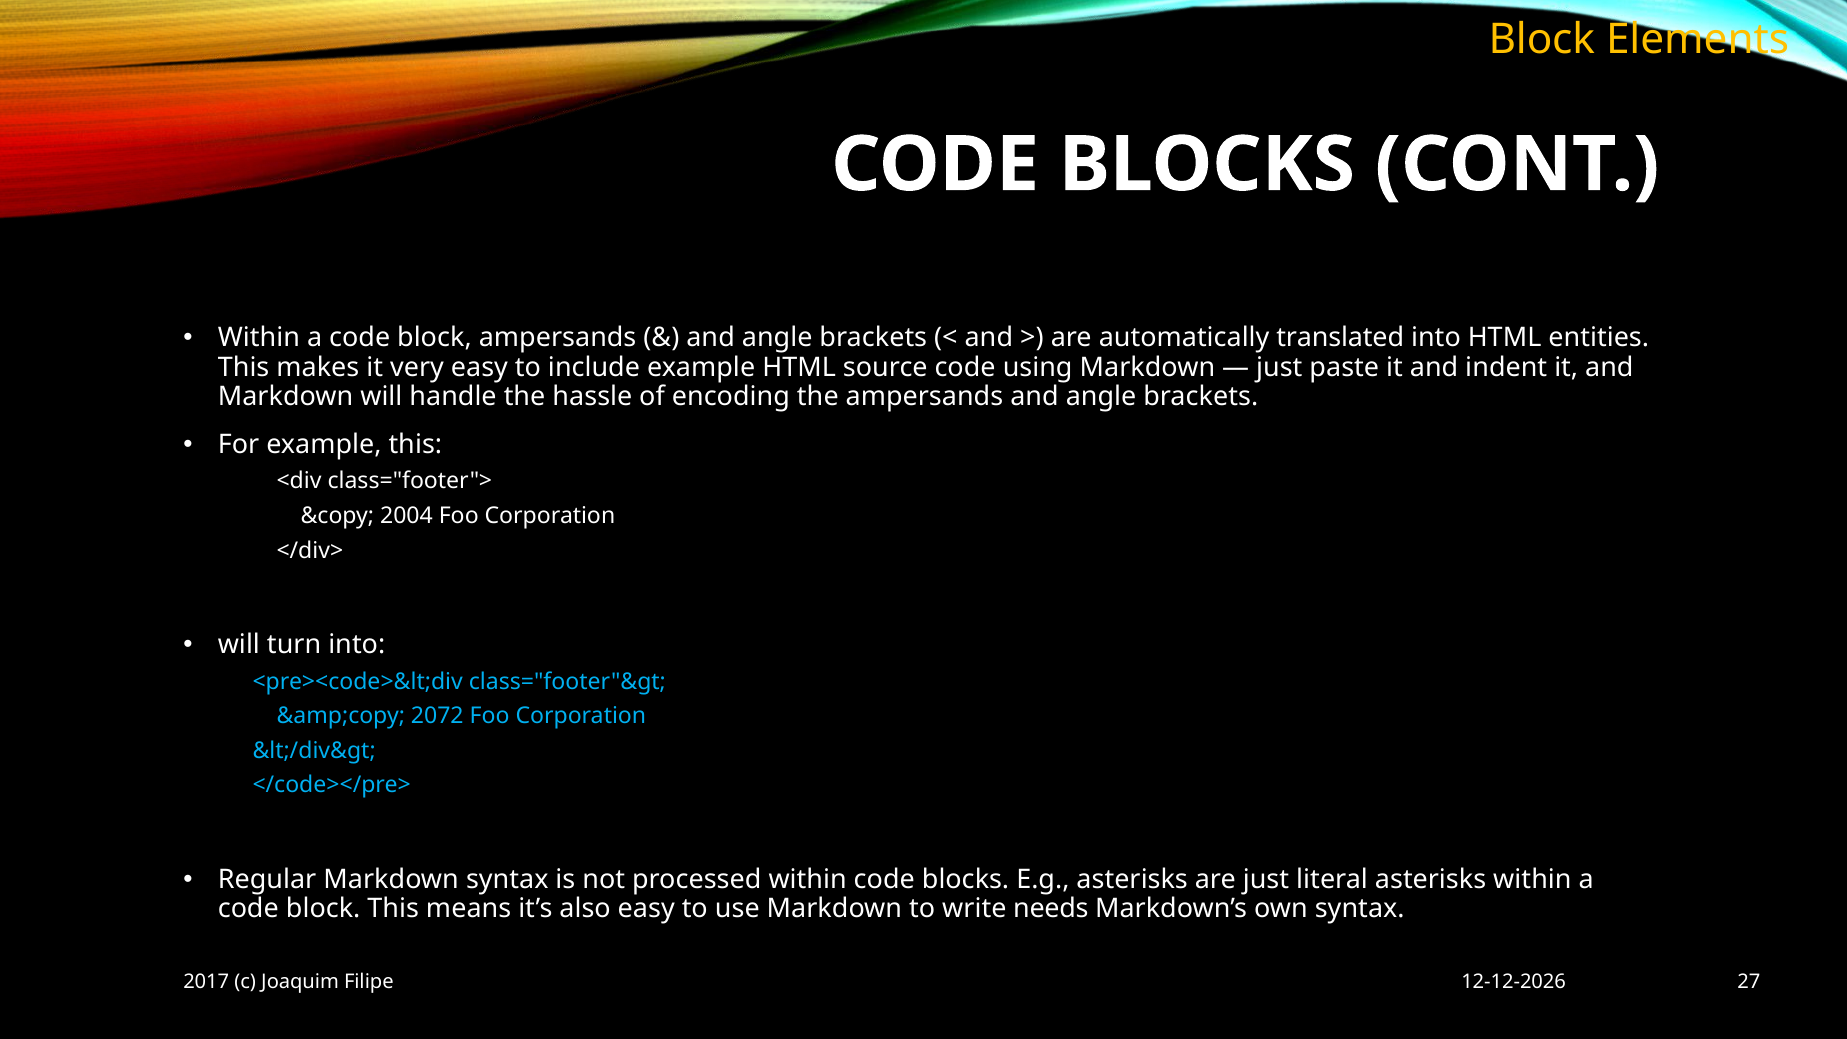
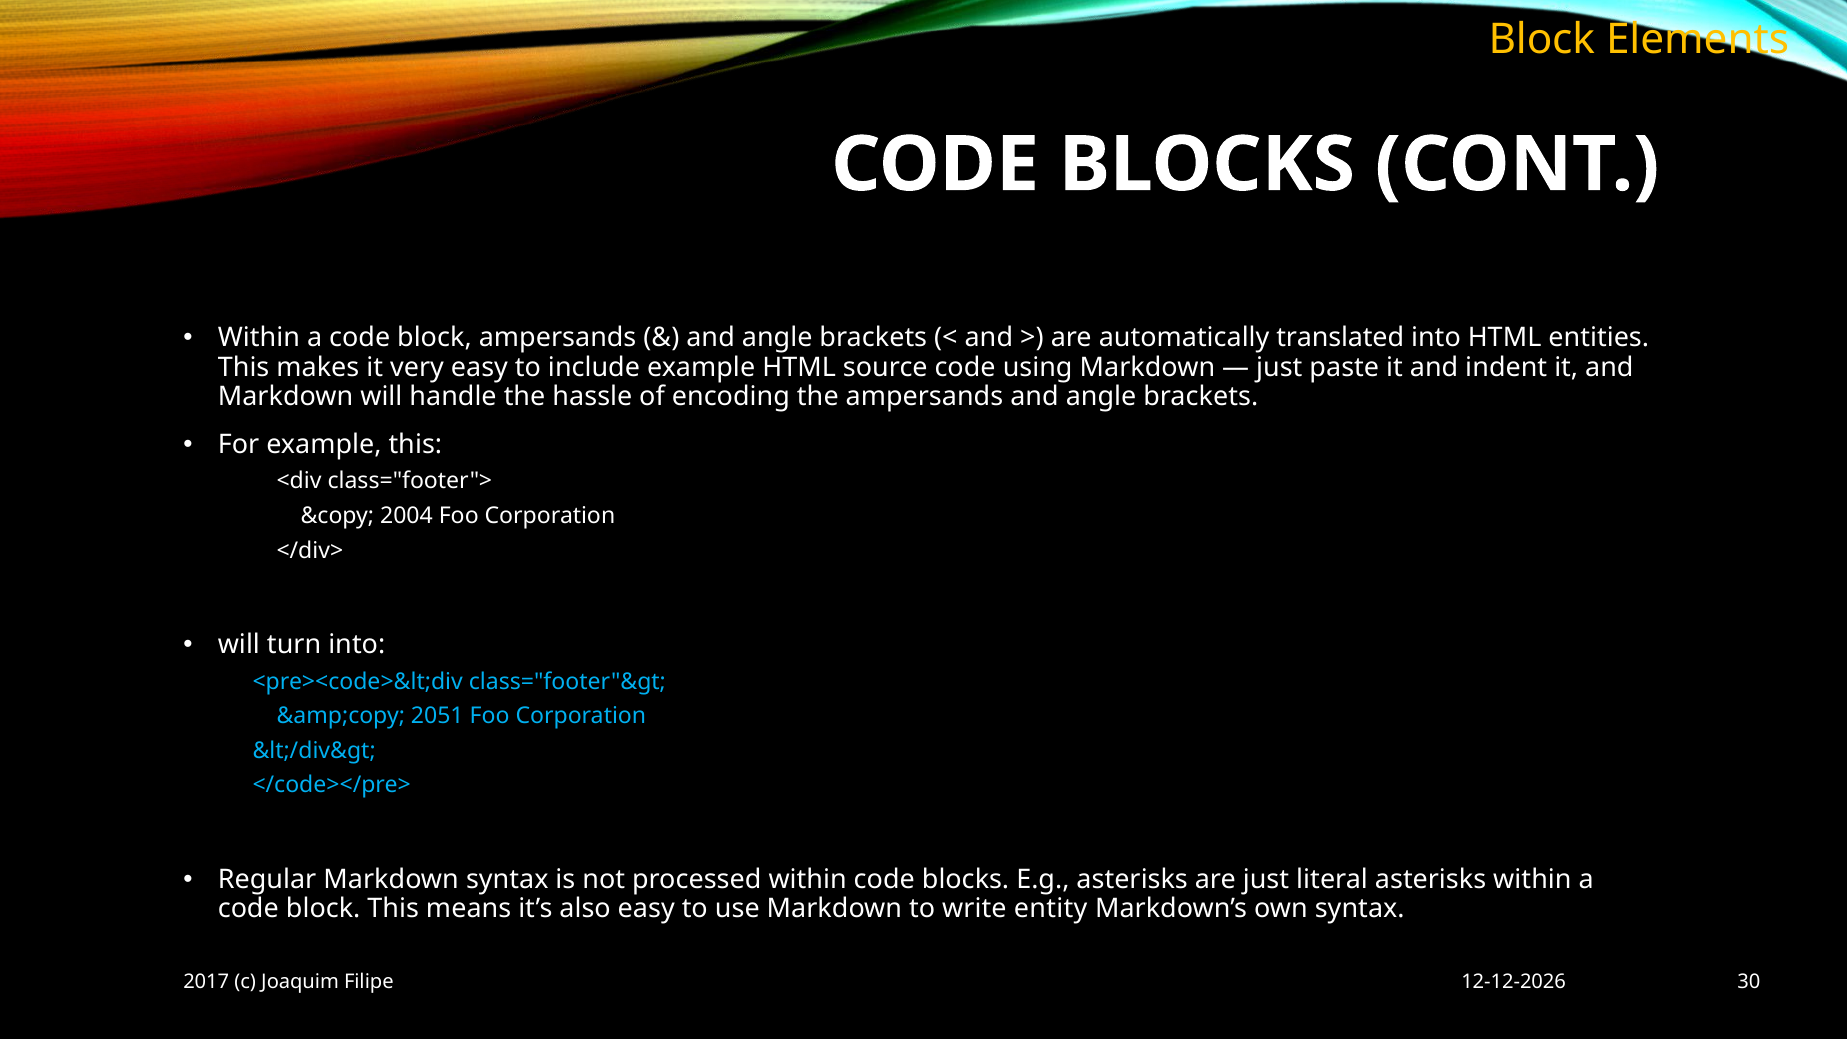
2072: 2072 -> 2051 (437, 716)
needs: needs -> entity (1051, 909)
27: 27 -> 30 (1749, 982)
